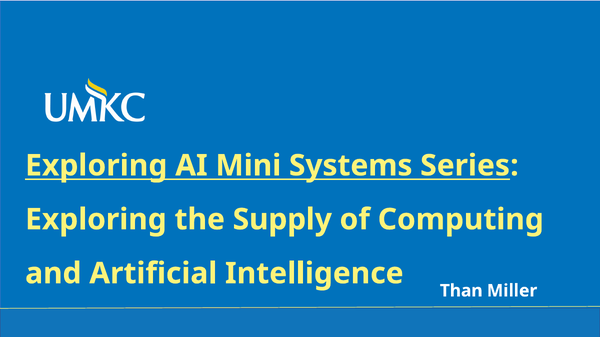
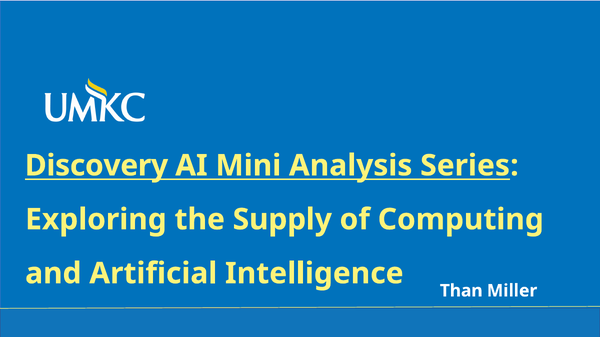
Exploring: Exploring -> Discovery (96, 166)
Systems: Systems -> Analysis (351, 166)
